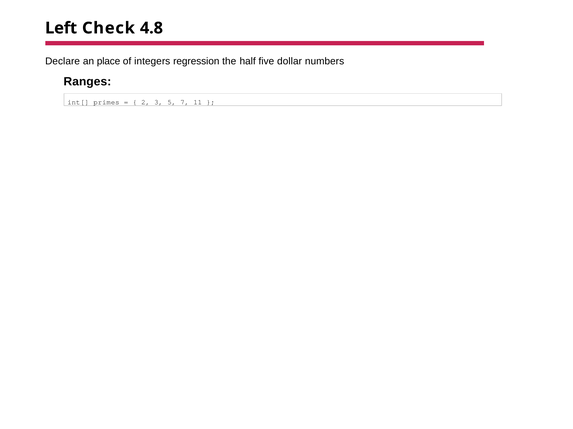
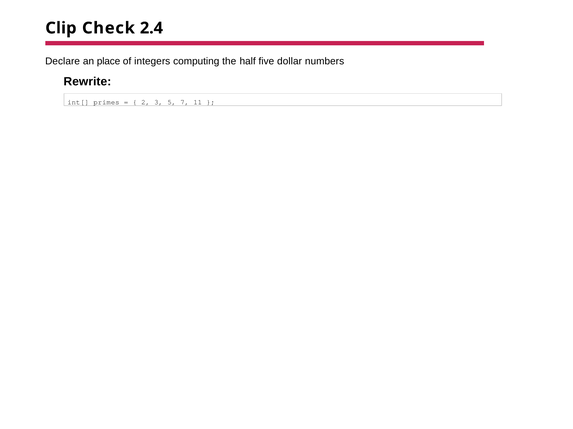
Left: Left -> Clip (61, 28)
4.8: 4.8 -> 2.4 (151, 28)
regression: regression -> computing (196, 61)
Ranges: Ranges -> Rewrite (87, 82)
